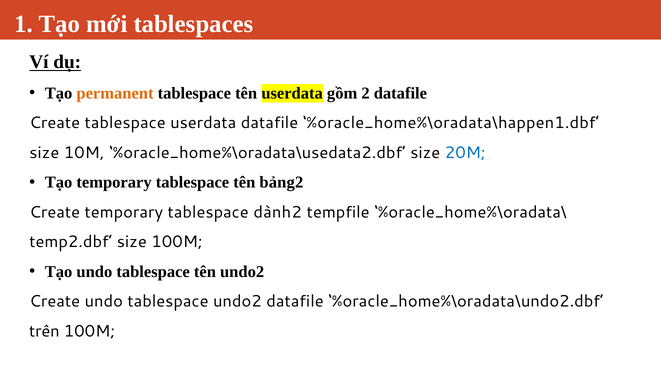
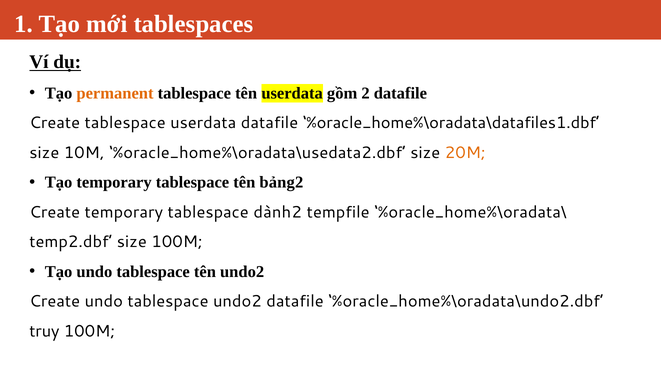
%oracle_home%\oradata\happen1.dbf: %oracle_home%\oradata\happen1.dbf -> %oracle_home%\oradata\datafiles1.dbf (451, 123)
20M colour: blue -> orange (465, 153)
trên: trên -> truy (44, 331)
